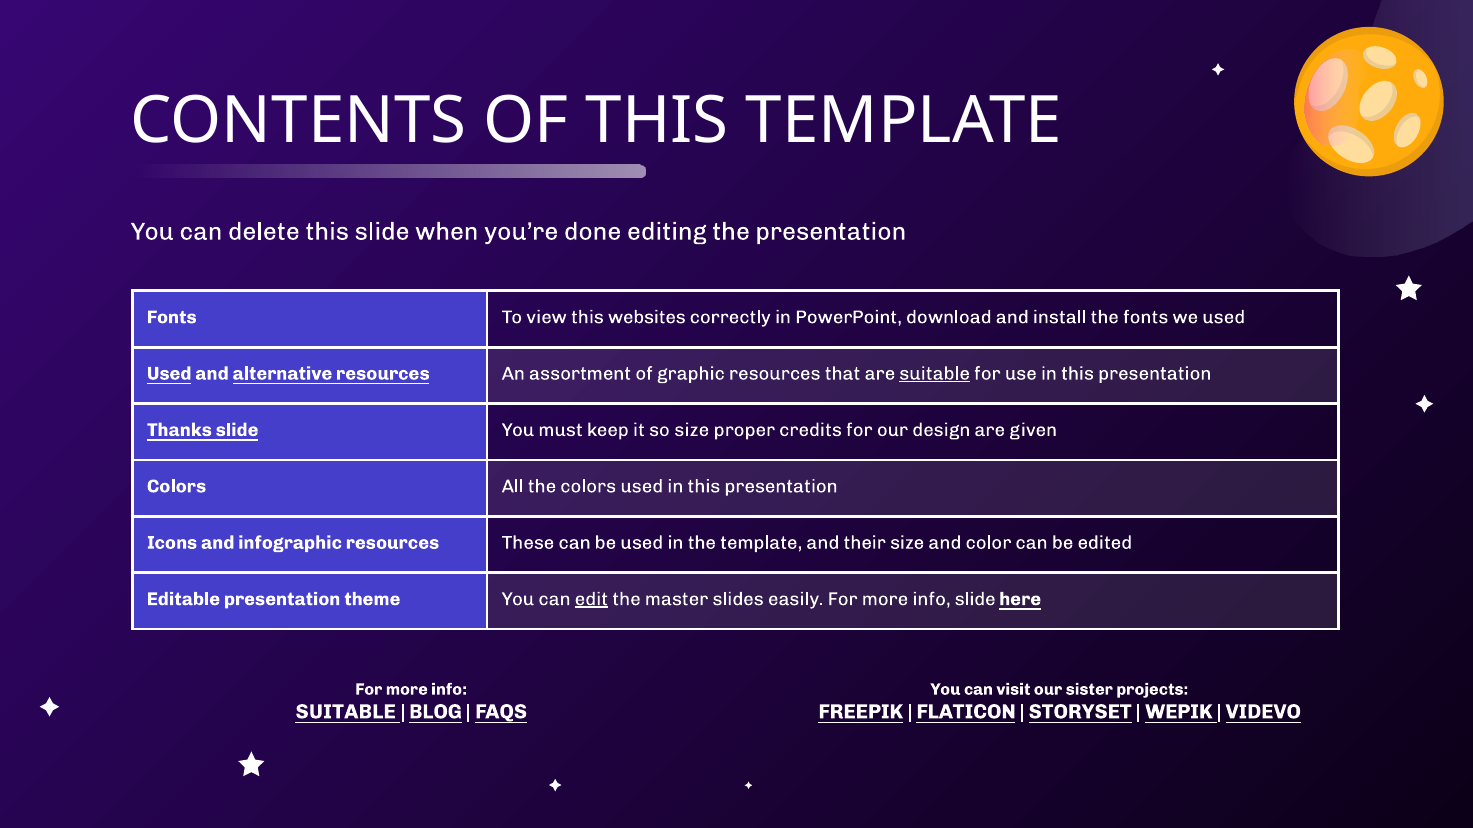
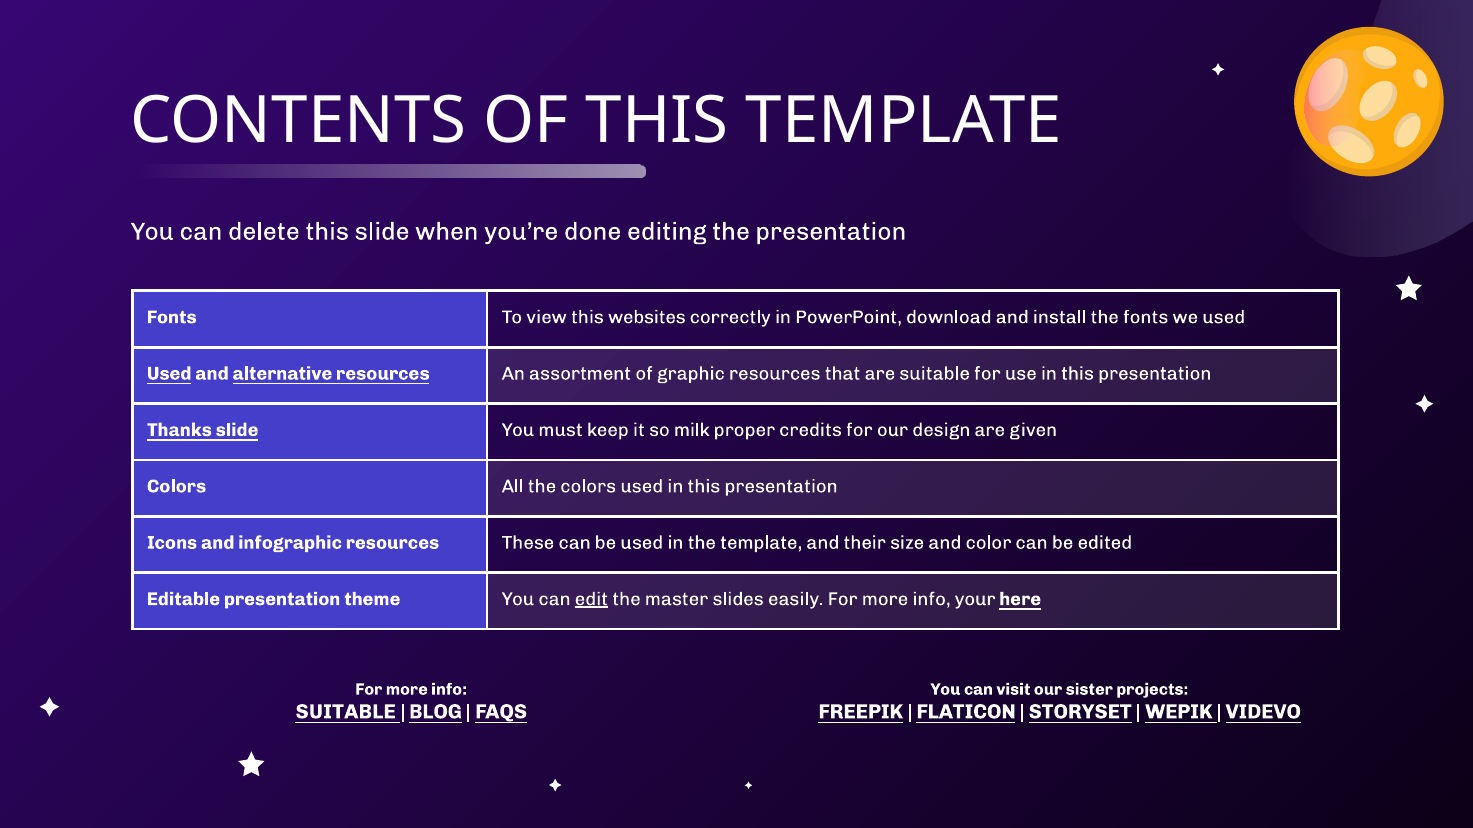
suitable underline: present -> none (935, 374)
so size: size -> milk (692, 430)
info slide: slide -> your (975, 599)
